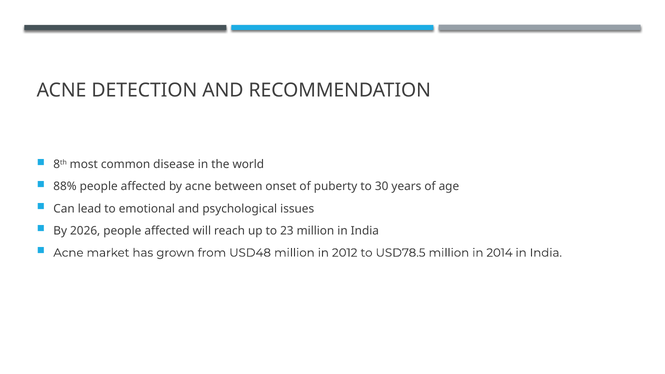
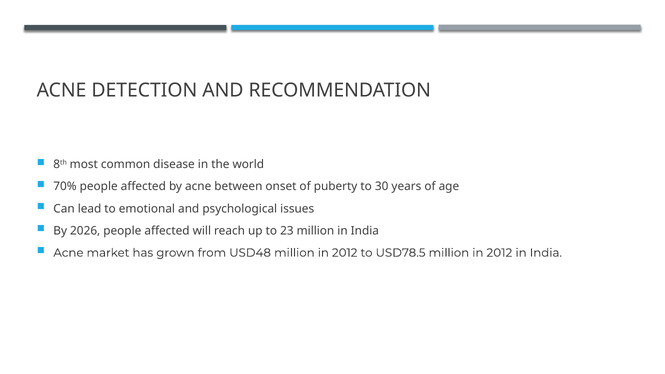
88%: 88% -> 70% (65, 187)
USD78.5 million in 2014: 2014 -> 2012 (499, 253)
